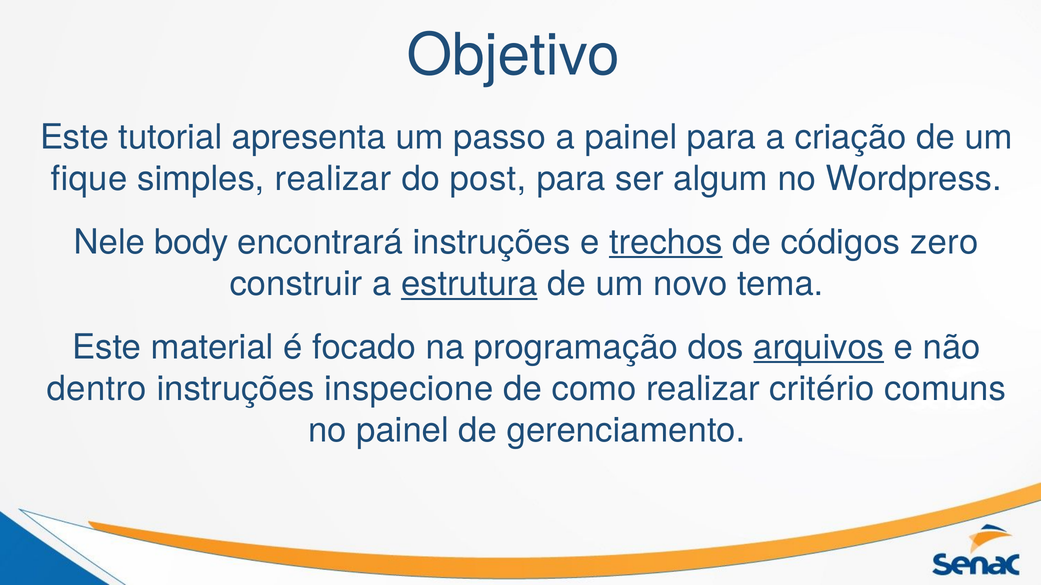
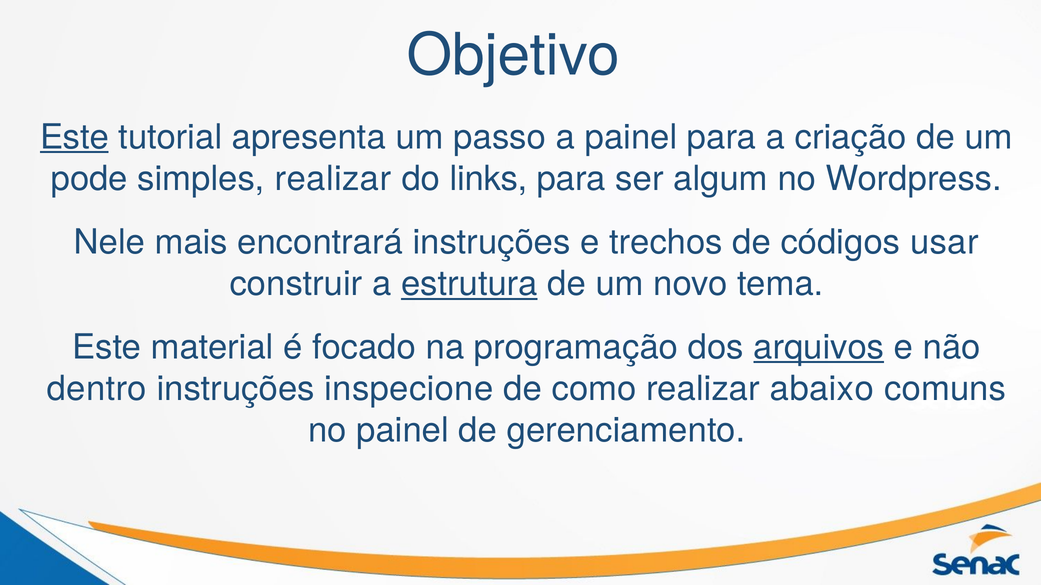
Este underline: none -> present (74, 137)
fique: fique -> pode (89, 179)
post: post -> links (489, 179)
body: body -> mais (191, 242)
trechos underline: present -> none (666, 242)
zero: zero -> usar (944, 242)
critério: critério -> abaixo (822, 389)
